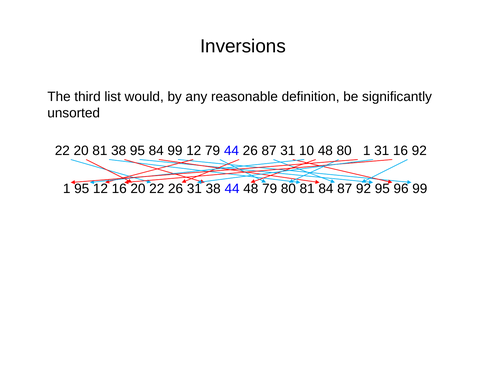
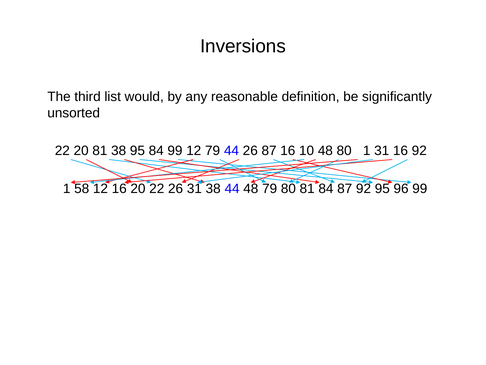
87 31: 31 -> 16 (288, 151)
1 95: 95 -> 58 (82, 188)
